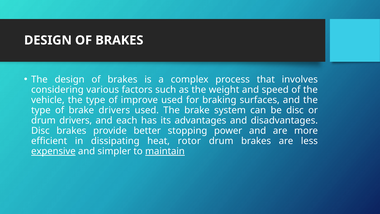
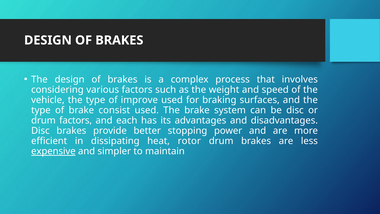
brake drivers: drivers -> consist (114, 110)
drum drivers: drivers -> factors (76, 120)
maintain underline: present -> none (165, 151)
